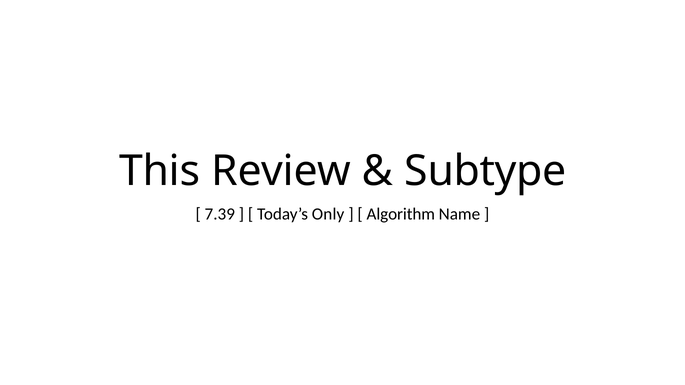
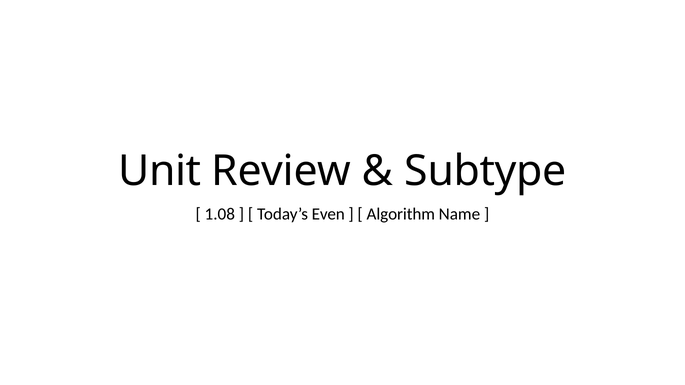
This: This -> Unit (160, 171)
7.39: 7.39 -> 1.08 (220, 214)
Only: Only -> Even (328, 214)
